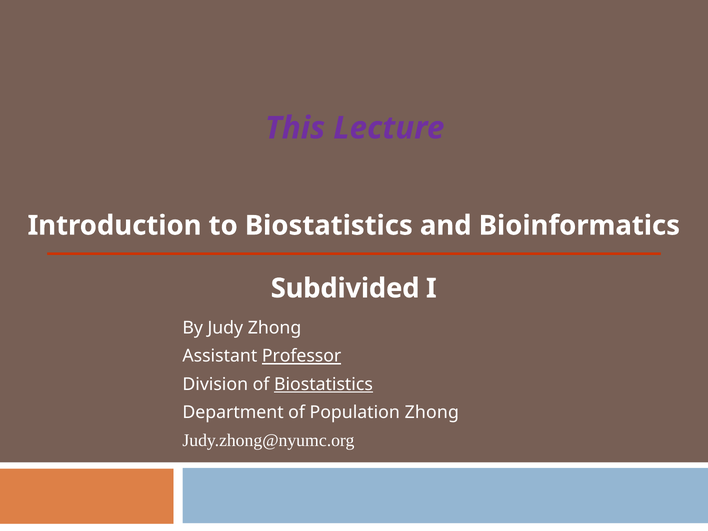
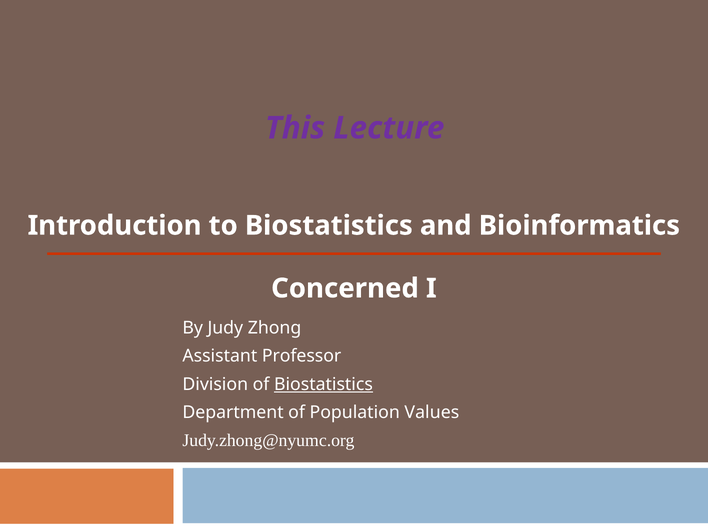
Subdivided: Subdivided -> Concerned (345, 288)
Professor underline: present -> none (302, 356)
Population Zhong: Zhong -> Values (432, 412)
